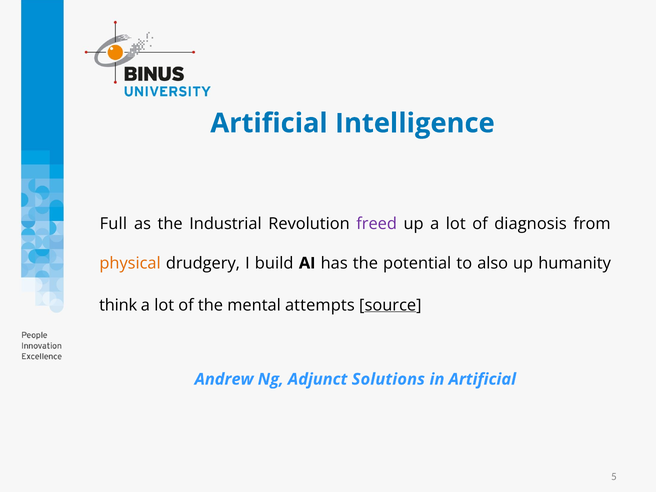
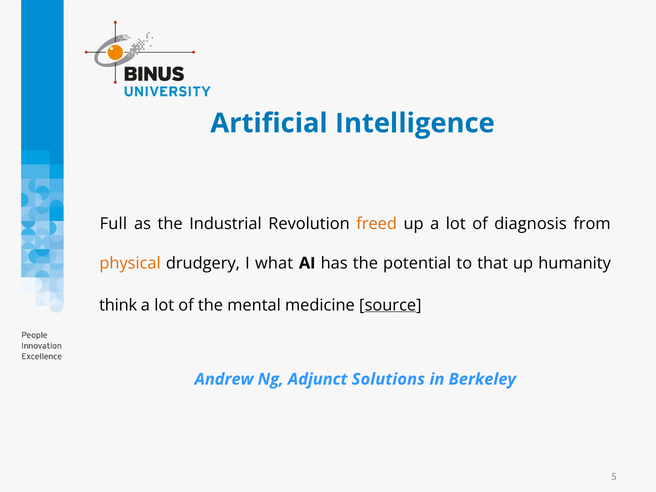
freed colour: purple -> orange (377, 224)
build: build -> what (274, 263)
also: also -> that (493, 263)
attempts: attempts -> medicine (320, 305)
in Artificial: Artificial -> Berkeley (482, 379)
